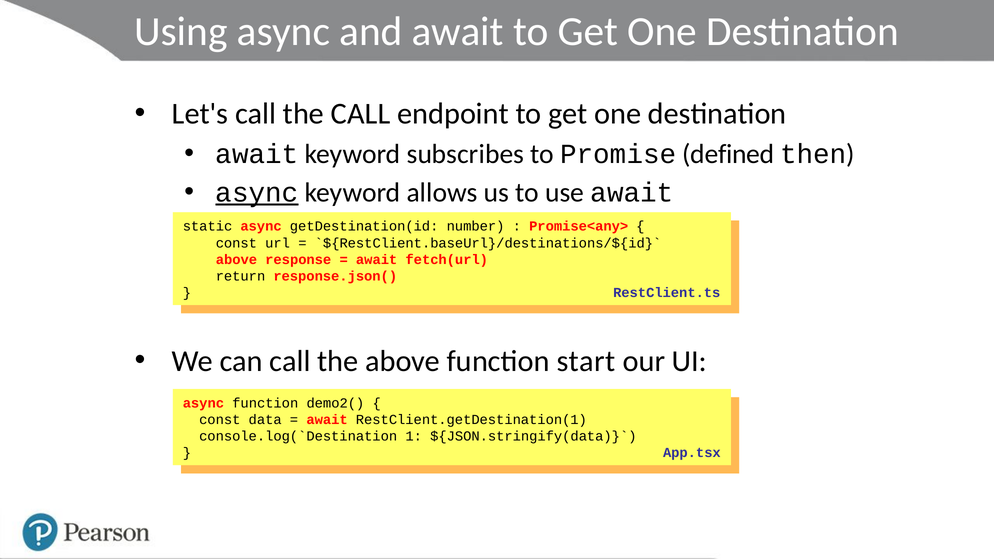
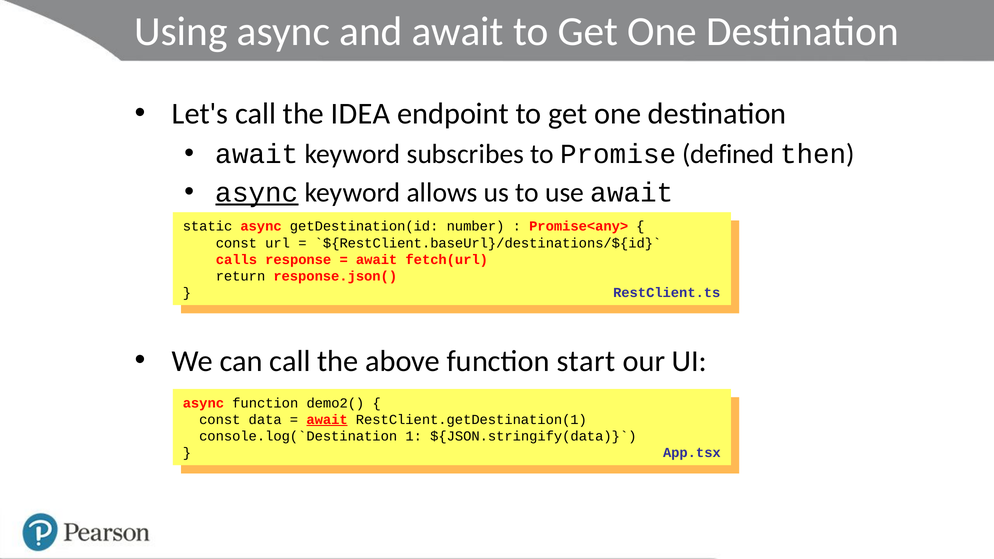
the CALL: CALL -> IDEA (361, 114)
above: above -> calls (236, 260)
await underline: none -> present (327, 420)
